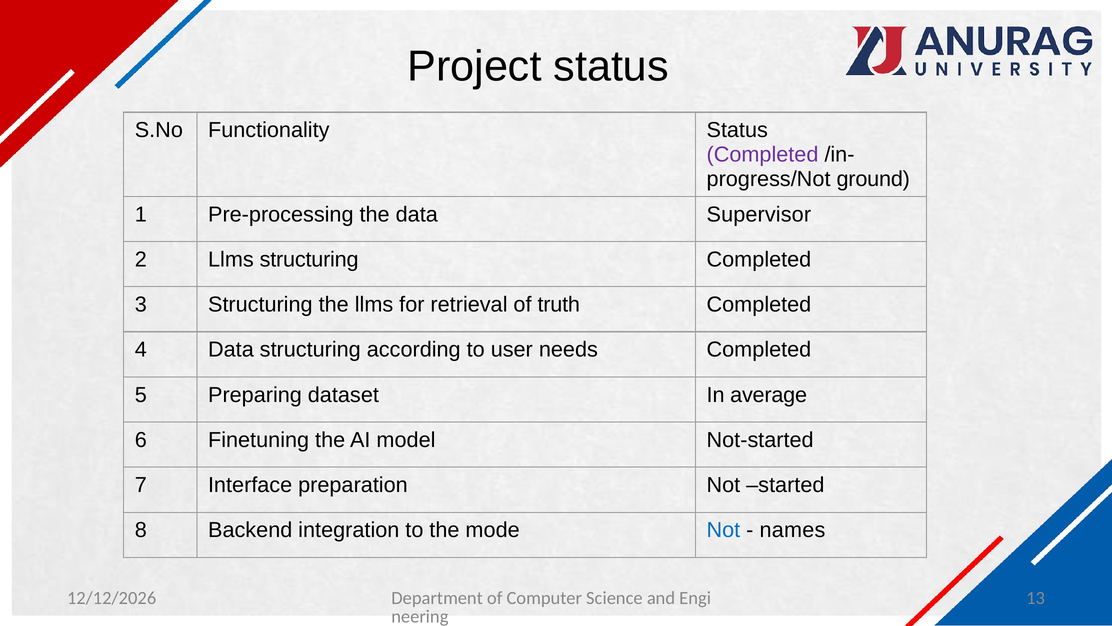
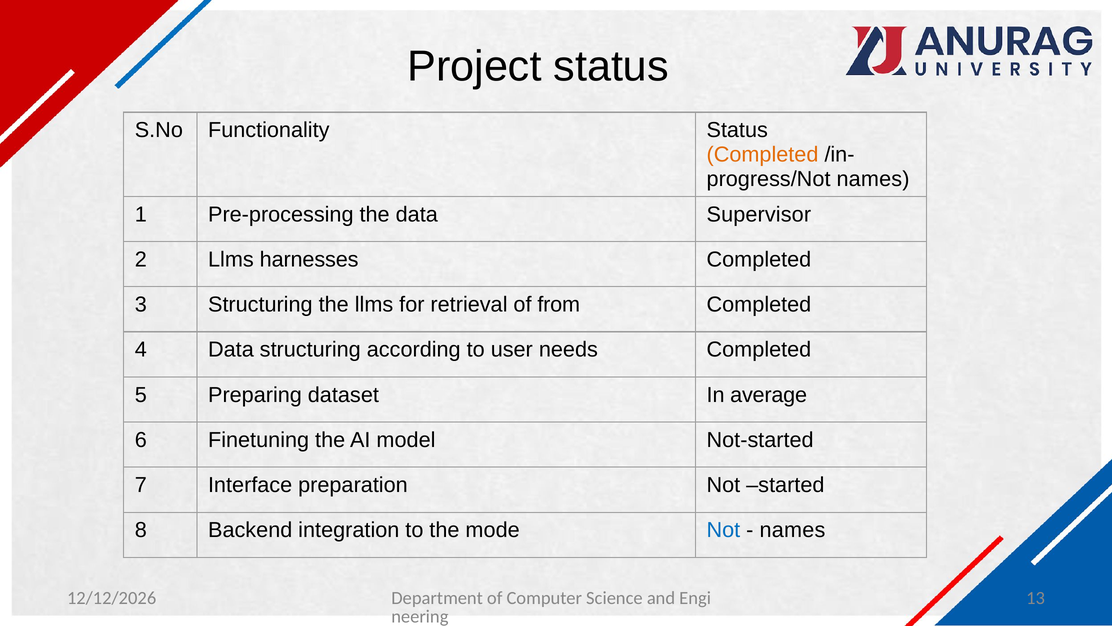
Completed colour: purple -> orange (763, 155)
ground: ground -> names (873, 179)
Llms structuring: structuring -> harnesses (309, 259)
truth: truth -> from (559, 304)
